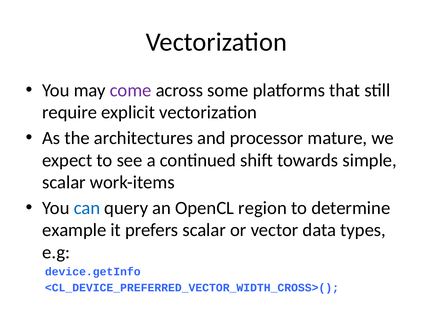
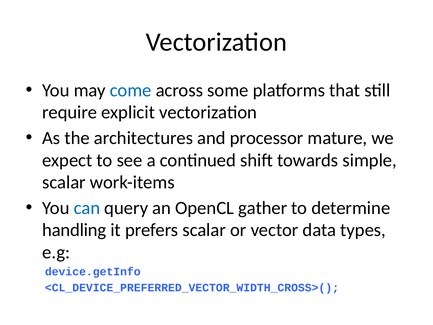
come colour: purple -> blue (131, 90)
region: region -> gather (263, 208)
example: example -> handling (74, 230)
